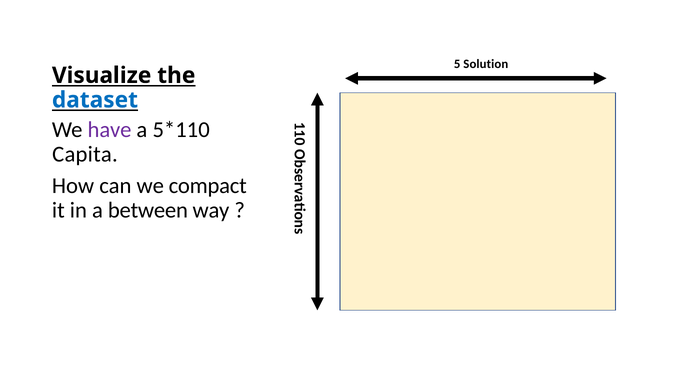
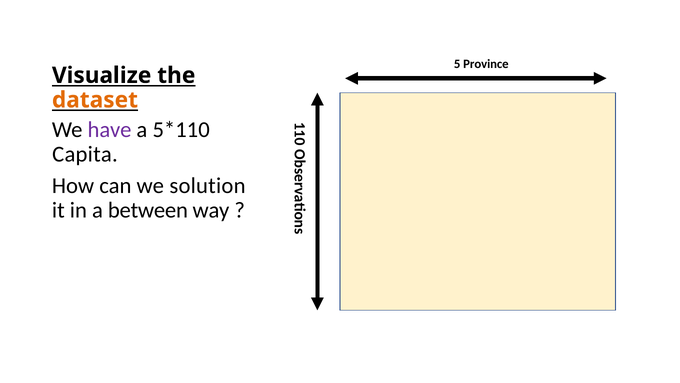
Solution: Solution -> Province (486, 64)
dataset colour: blue -> orange (95, 100)
compact: compact -> solution (207, 185)
